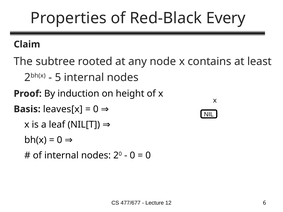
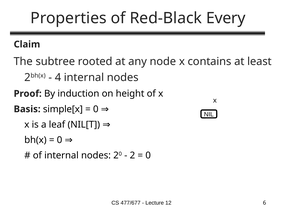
5: 5 -> 4 (58, 77)
leaves[x: leaves[x -> simple[x (63, 109)
0: 0 -> 2 (132, 156)
